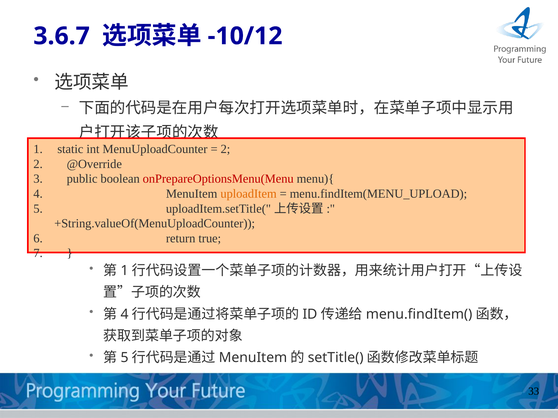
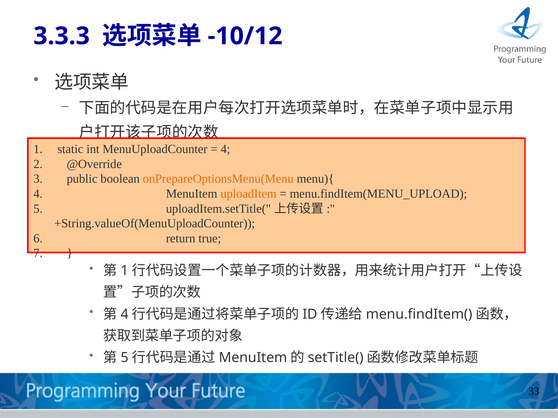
3.6.7: 3.6.7 -> 3.3.3 (62, 36)
2: 2 -> 4 (225, 149)
onPrepareOptionsMenu(Menu colour: red -> orange (218, 179)
